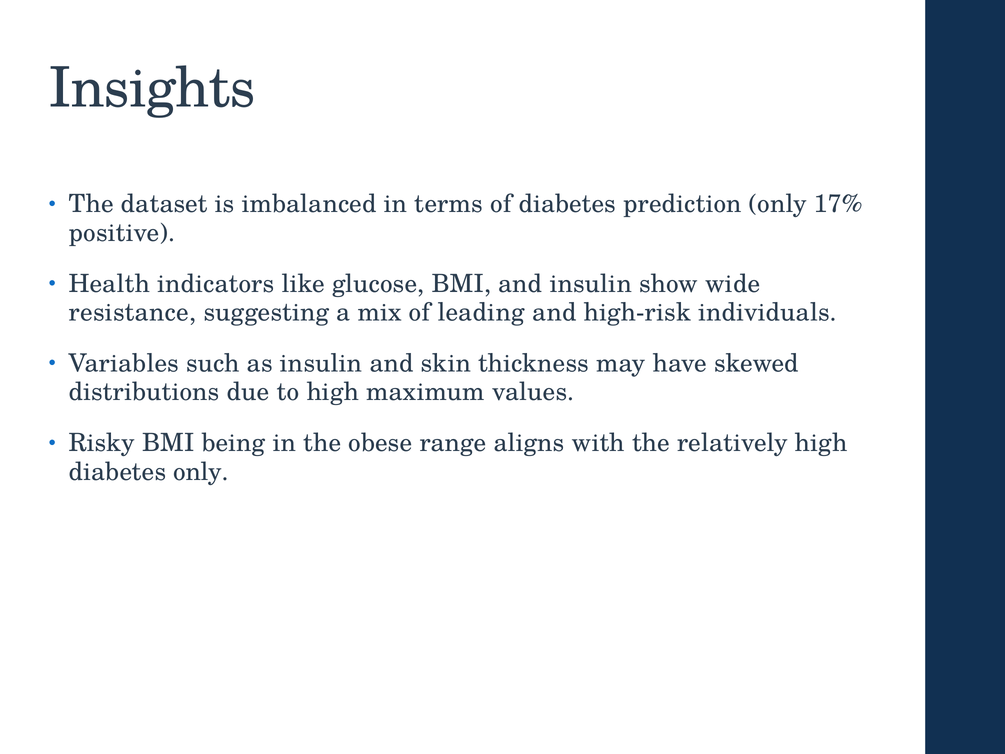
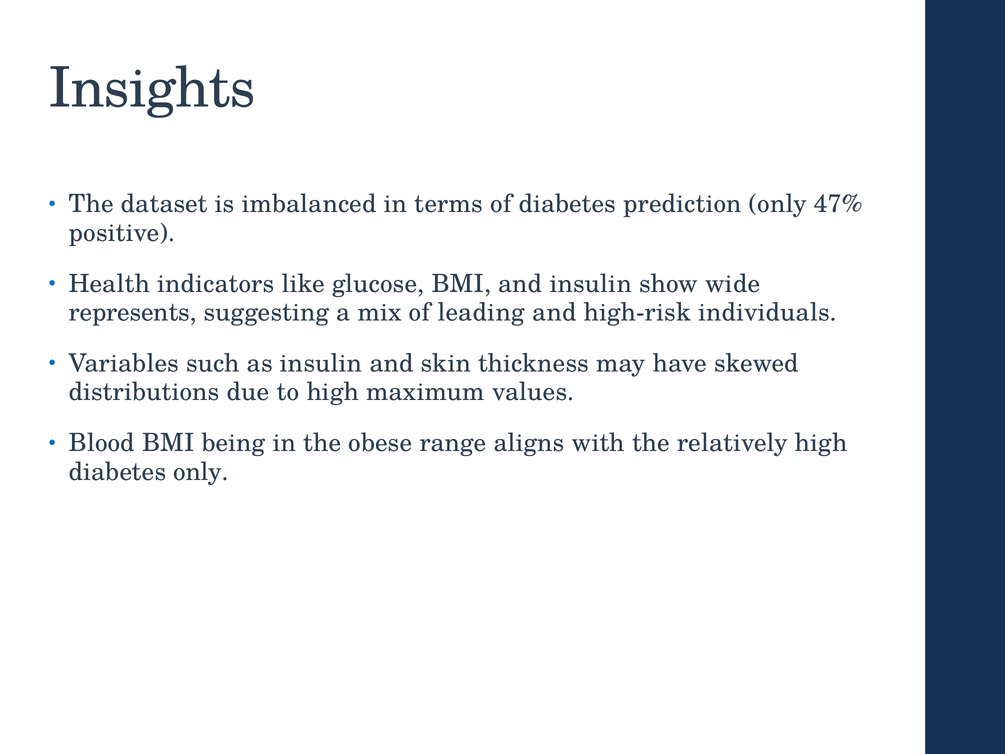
17%: 17% -> 47% (838, 204)
resistance: resistance -> represents (133, 312)
Risky: Risky -> Blood (102, 443)
